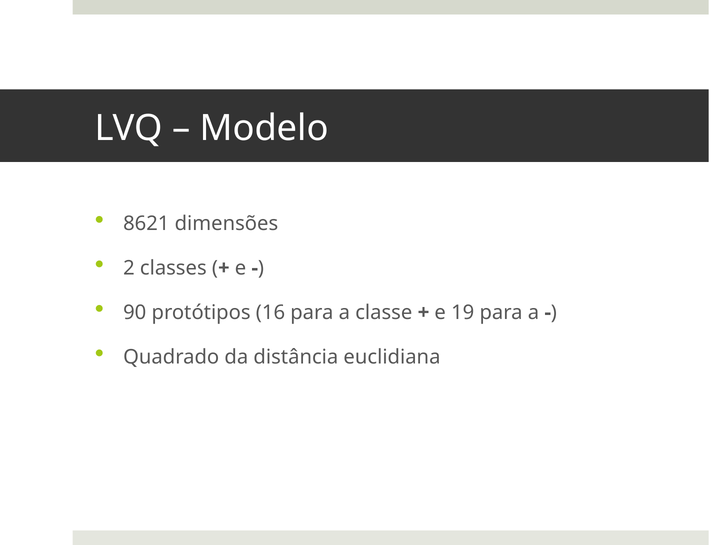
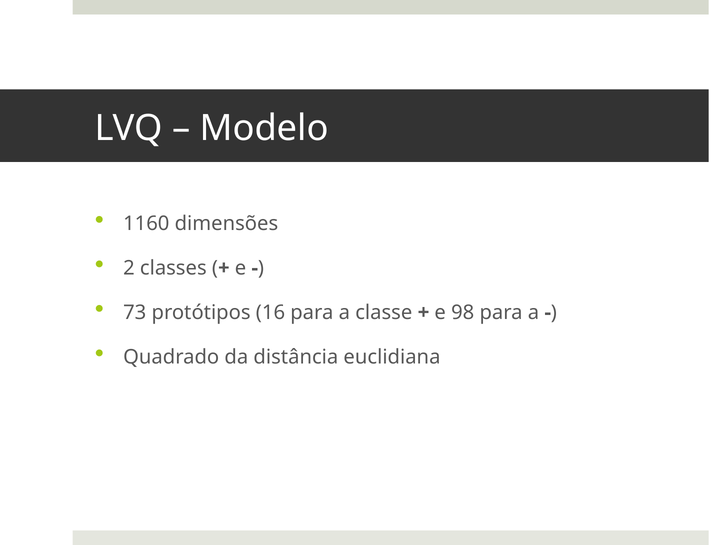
8621: 8621 -> 1160 (146, 224)
90: 90 -> 73 (135, 313)
19: 19 -> 98 (463, 313)
